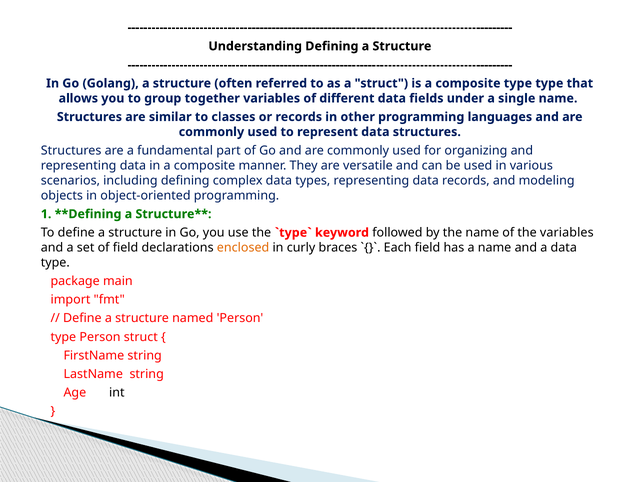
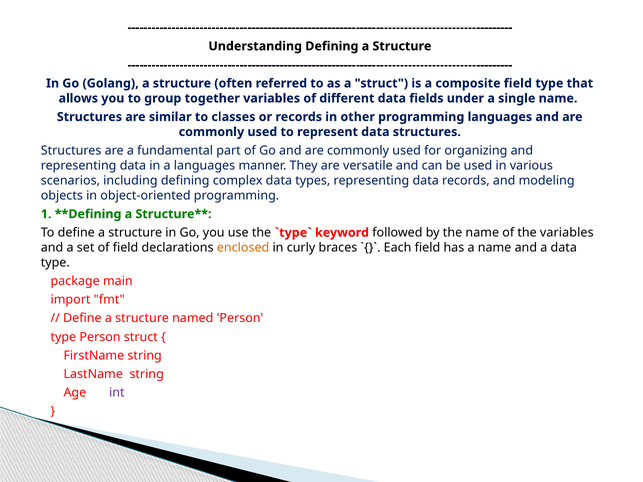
composite type: type -> field (518, 83)
in a composite: composite -> languages (205, 166)
int colour: black -> purple (117, 393)
